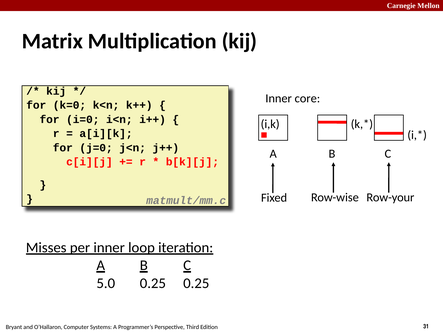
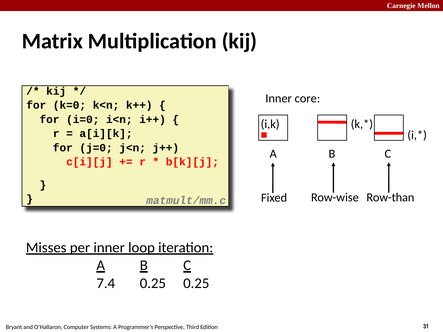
Row-your: Row-your -> Row-than (390, 198)
5.0: 5.0 -> 7.4 (106, 283)
